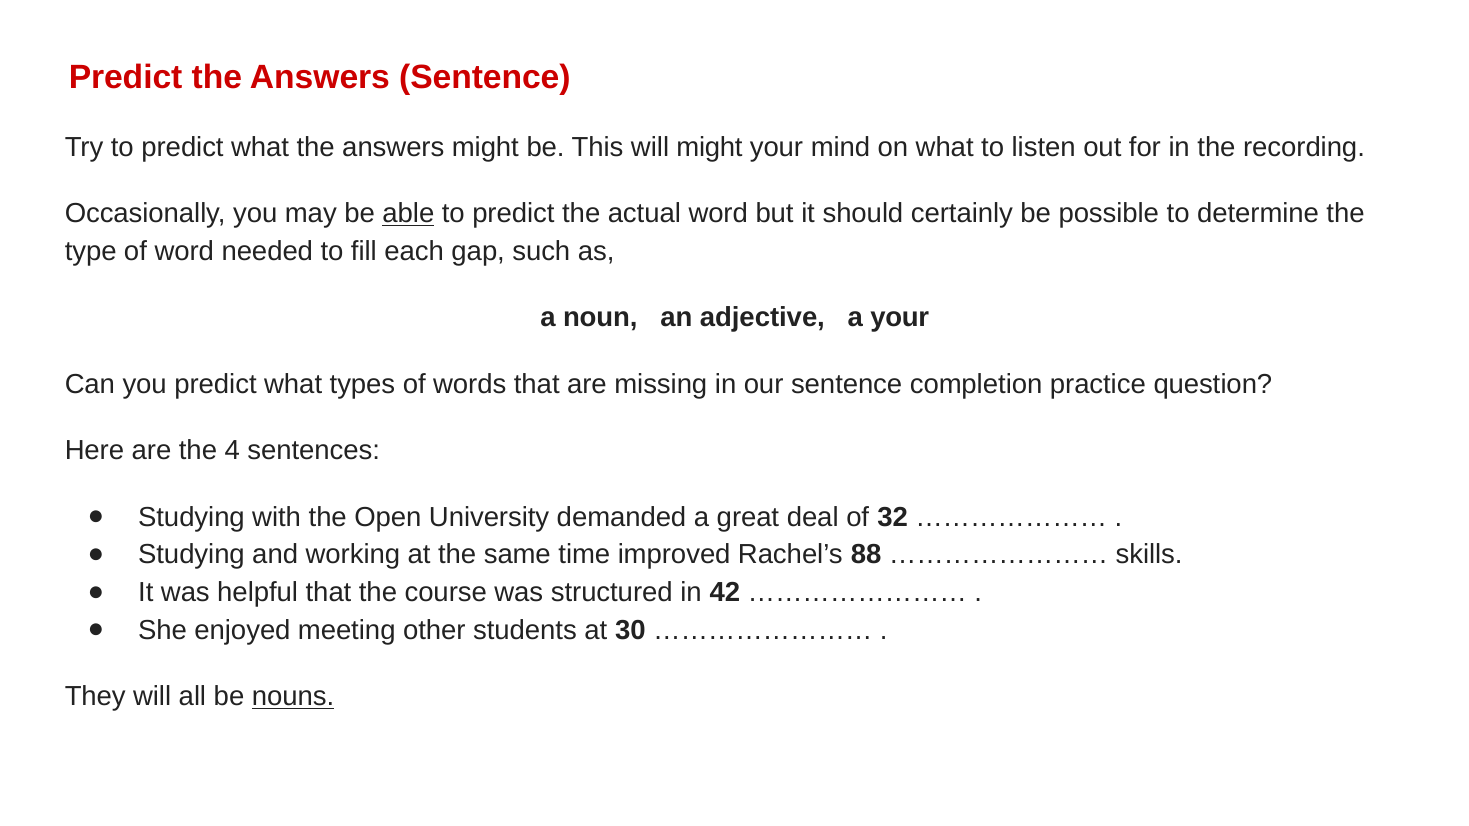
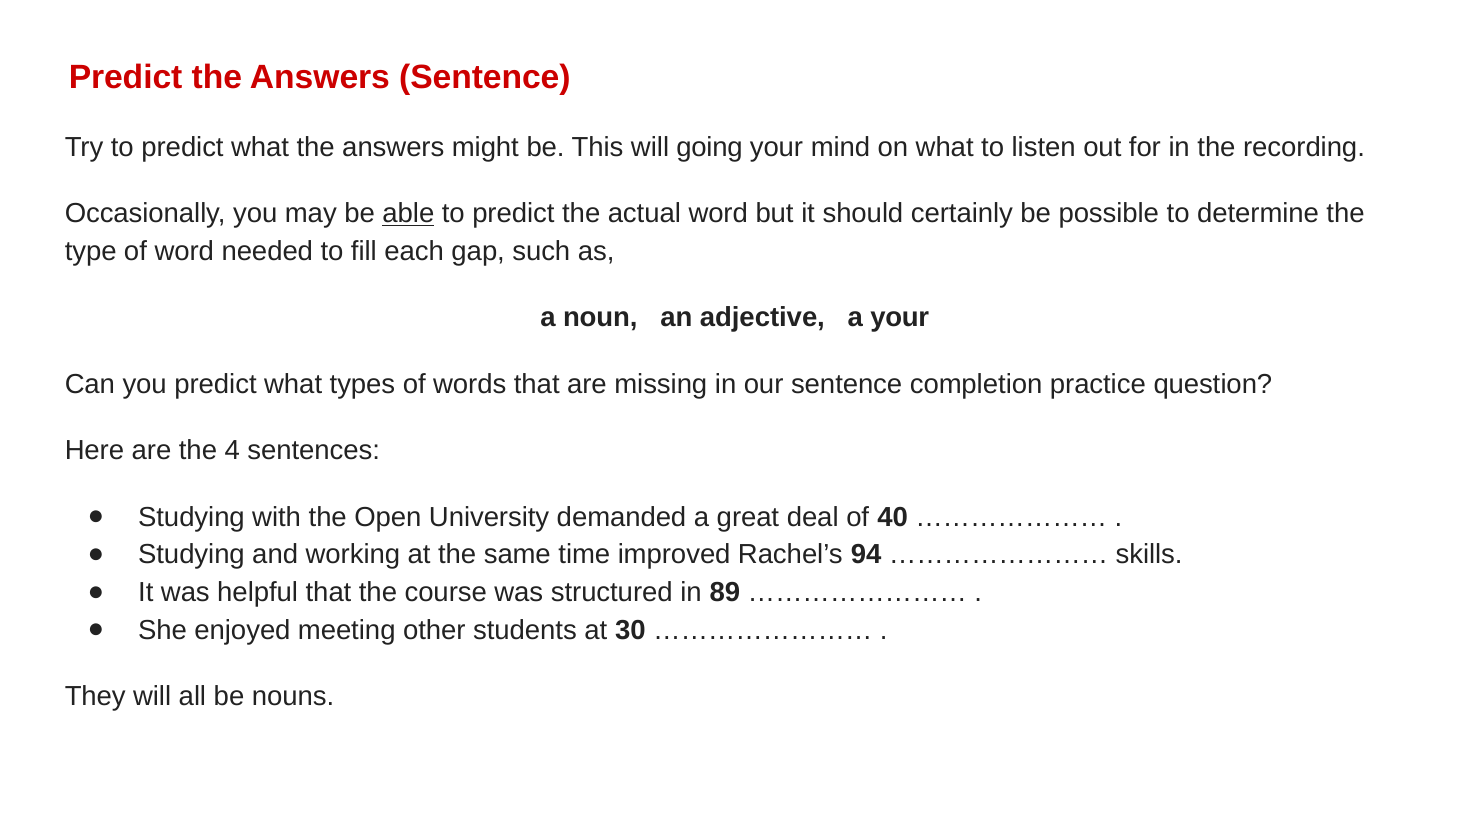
will might: might -> going (710, 147)
32: 32 -> 40 (893, 517)
88: 88 -> 94 (866, 555)
42: 42 -> 89 (725, 593)
nouns underline: present -> none (293, 697)
